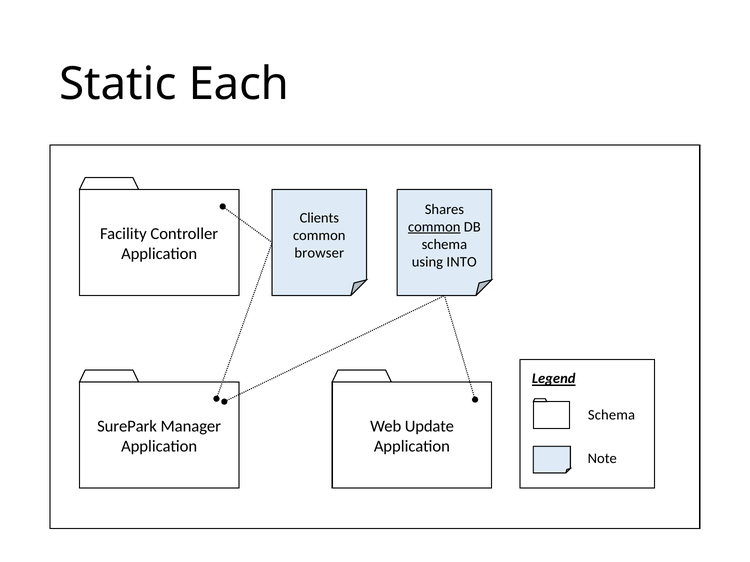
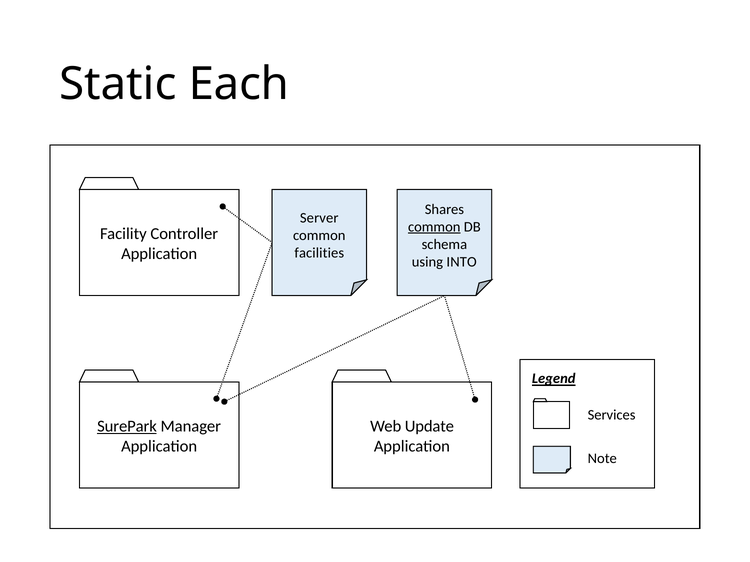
Clients: Clients -> Server (319, 218)
browser: browser -> facilities (319, 253)
Schema: Schema -> Services (612, 415)
SurePark underline: none -> present (127, 427)
